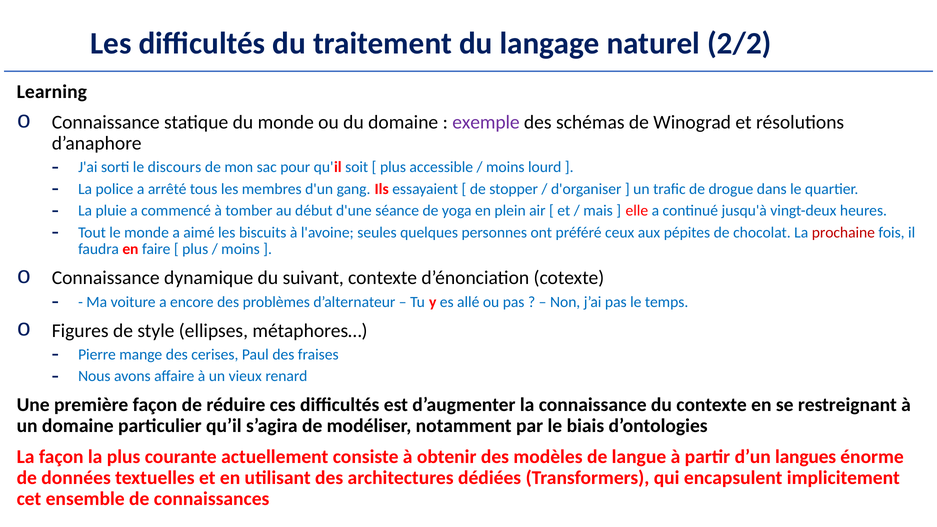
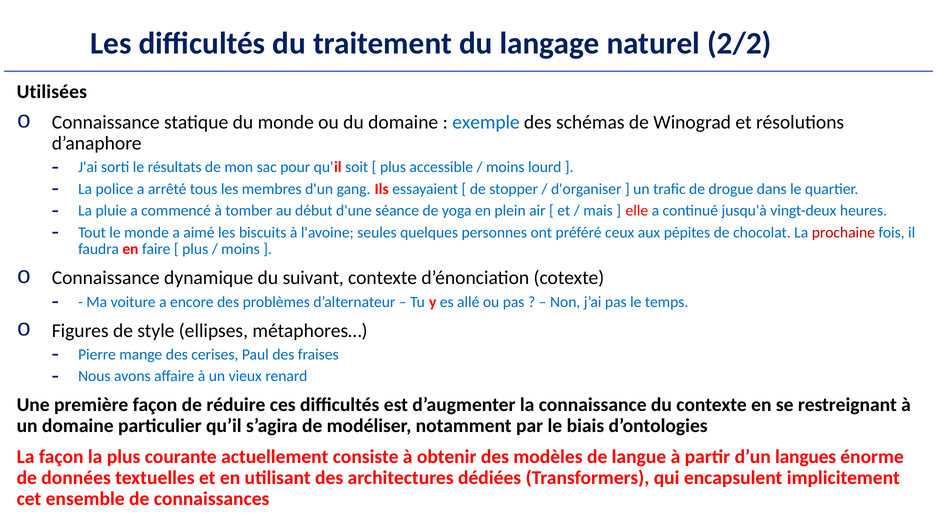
Learning: Learning -> Utilisées (52, 92)
exemple colour: purple -> blue (486, 122)
discours: discours -> résultats (175, 167)
